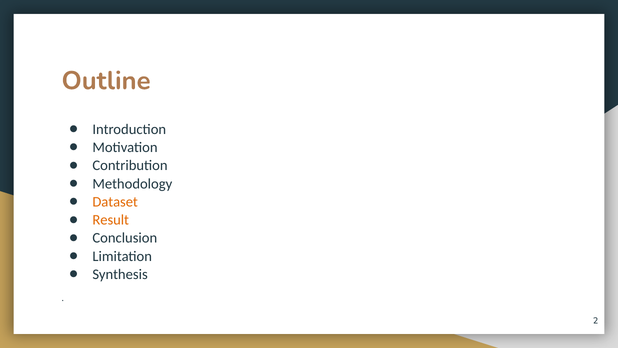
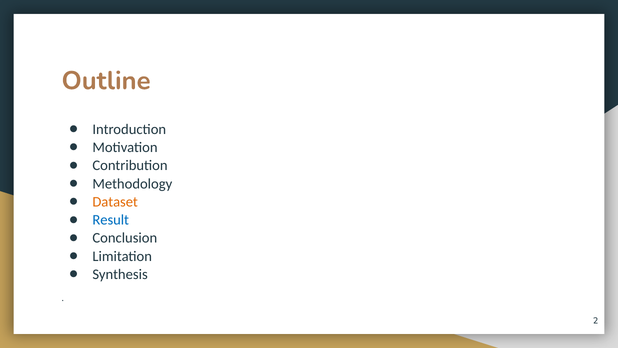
Result colour: orange -> blue (111, 220)
